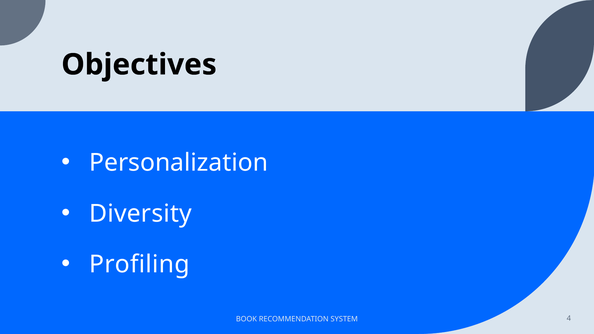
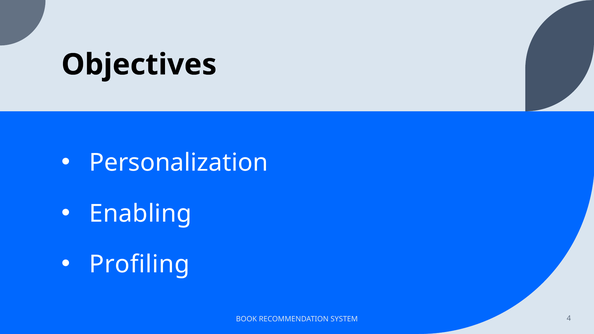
Diversity: Diversity -> Enabling (141, 214)
